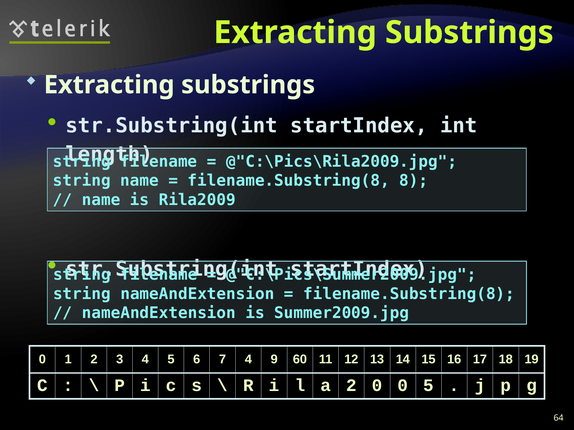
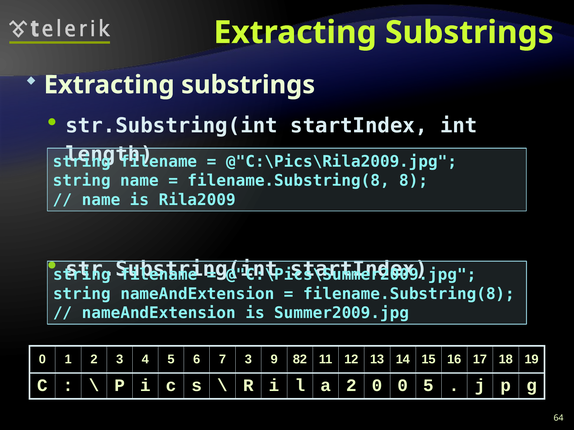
7 4: 4 -> 3 (248, 360)
60: 60 -> 82 (300, 360)
